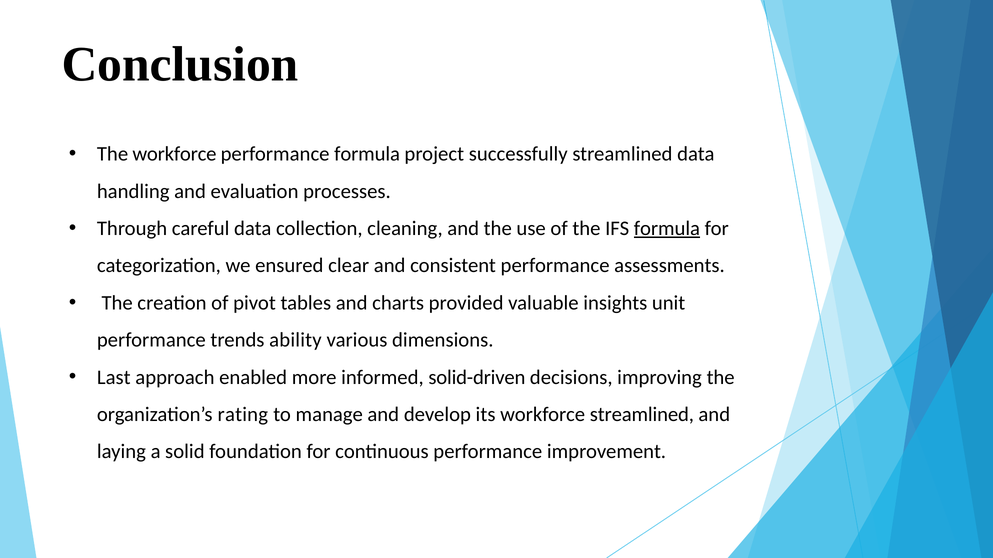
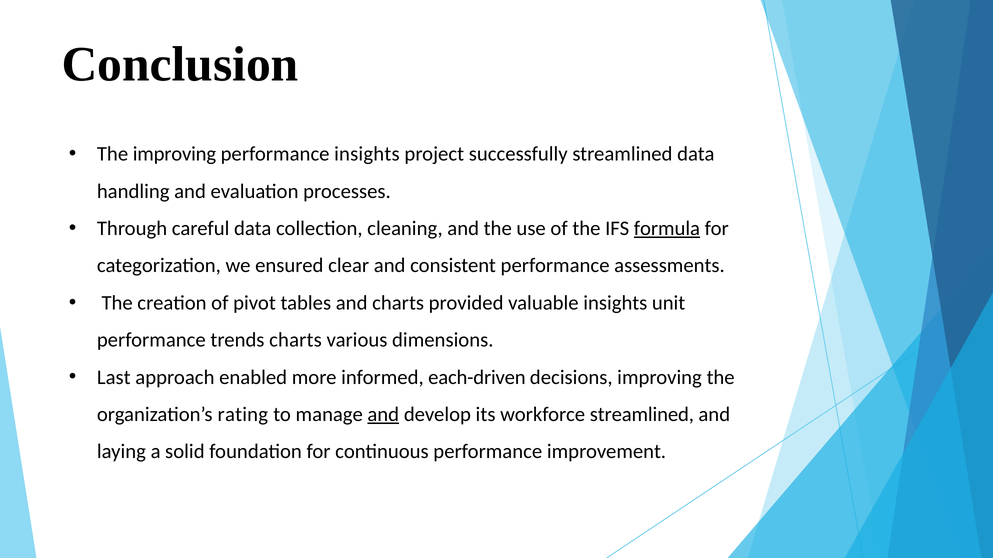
The workforce: workforce -> improving (174, 154)
performance formula: formula -> insights (367, 154)
trends ability: ability -> charts (295, 340)
solid-driven: solid-driven -> each-driven (477, 378)
and underline: none -> present (383, 415)
